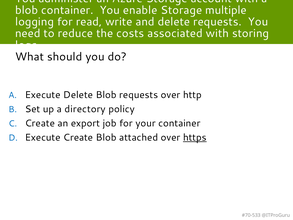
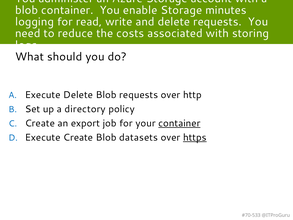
multiple: multiple -> minutes (226, 10)
container underline: none -> present (179, 123)
attached: attached -> datasets (139, 137)
